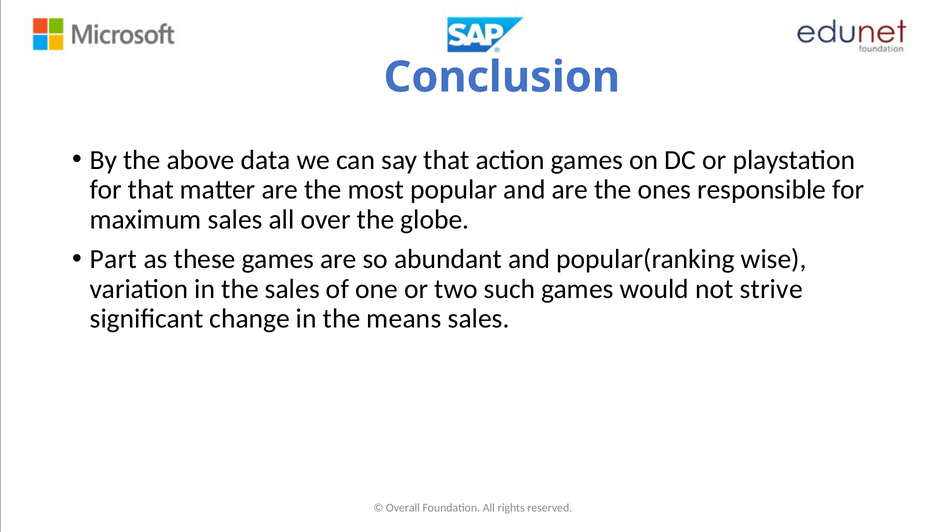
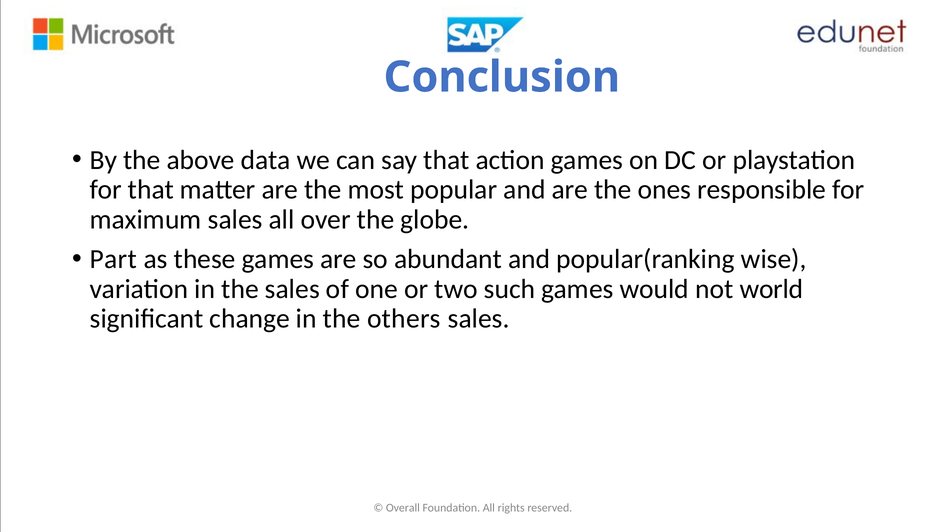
strive: strive -> world (771, 289)
means: means -> others (404, 319)
